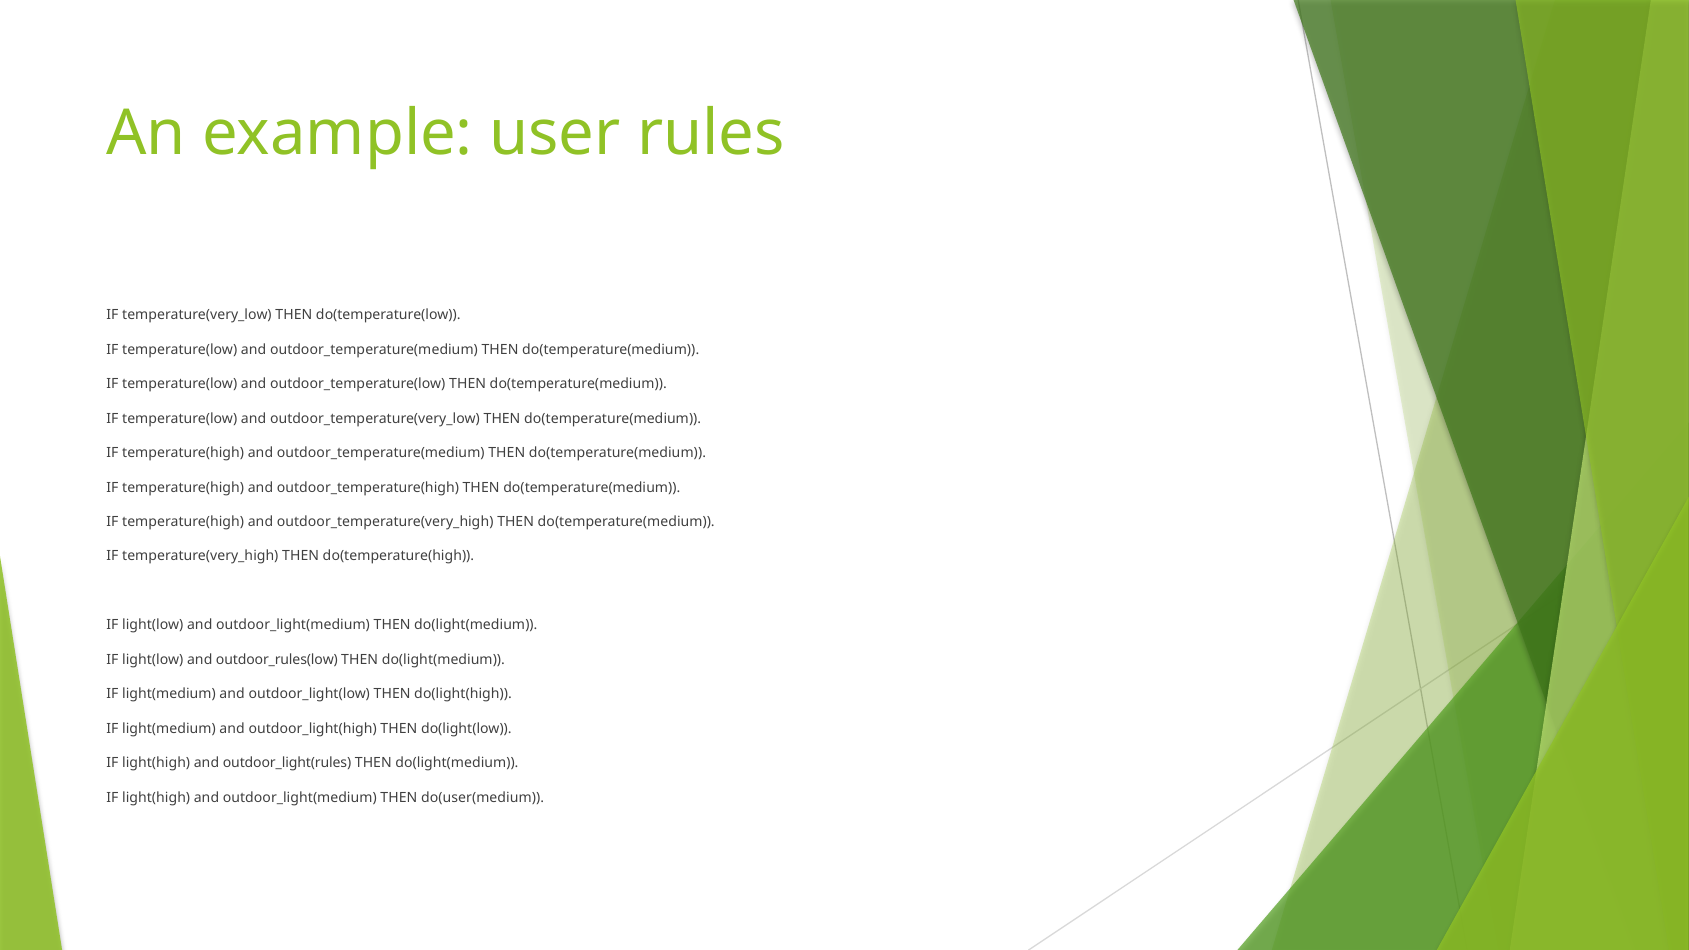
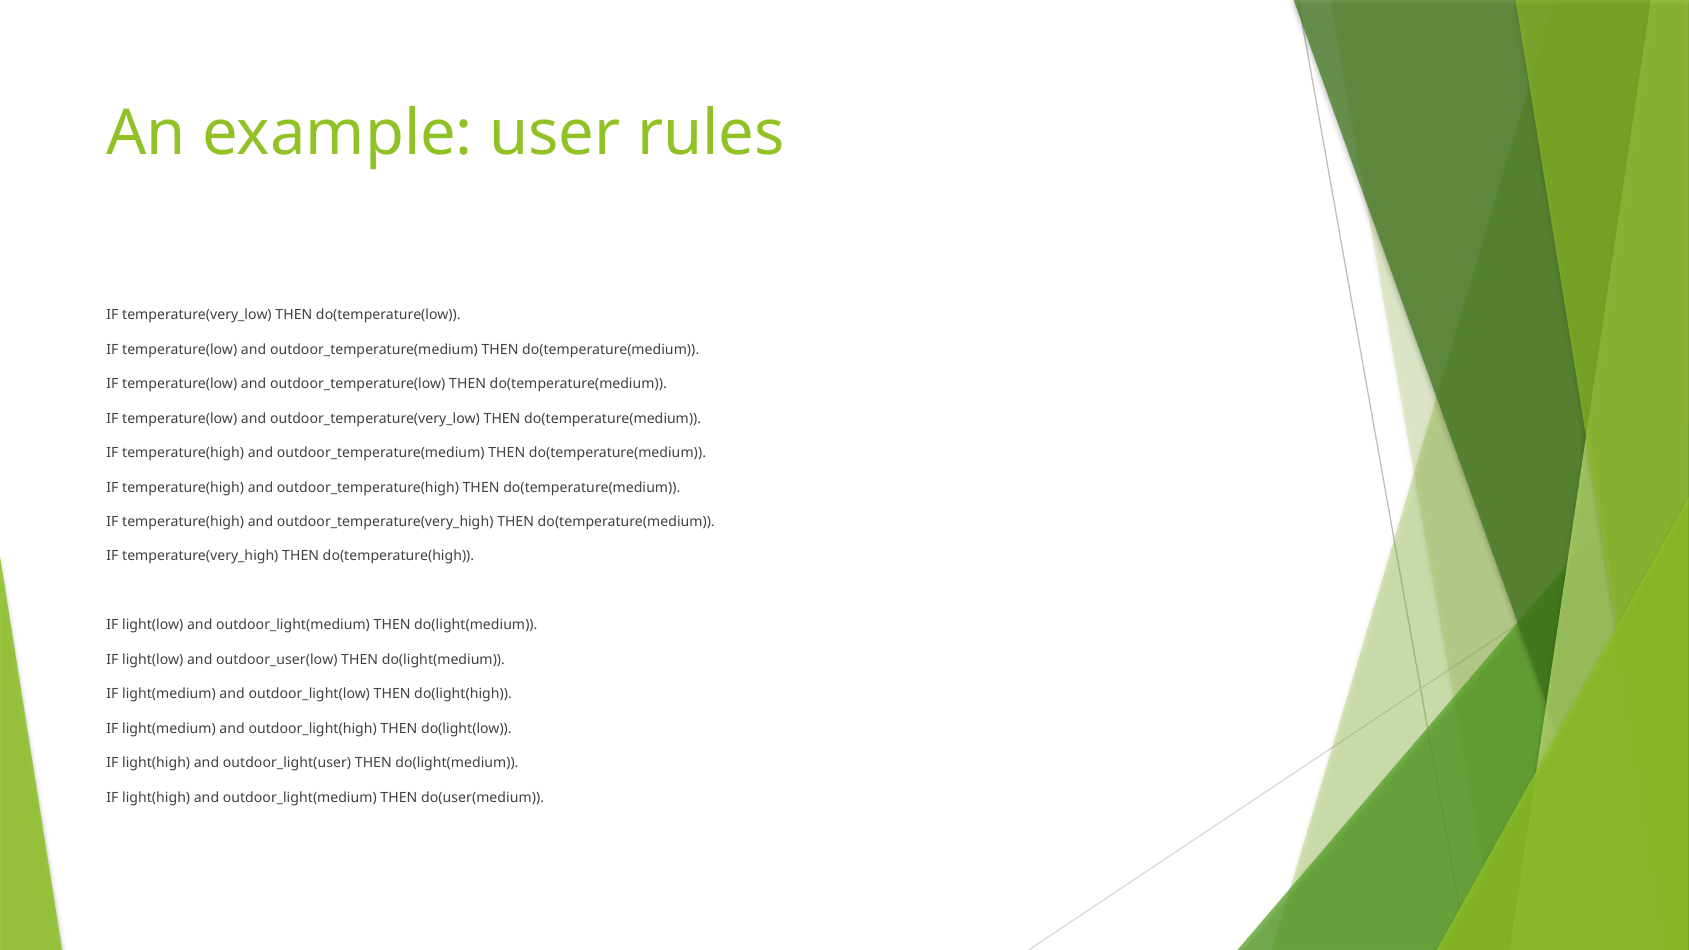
outdoor_rules(low: outdoor_rules(low -> outdoor_user(low (277, 660)
outdoor_light(rules: outdoor_light(rules -> outdoor_light(user (287, 763)
